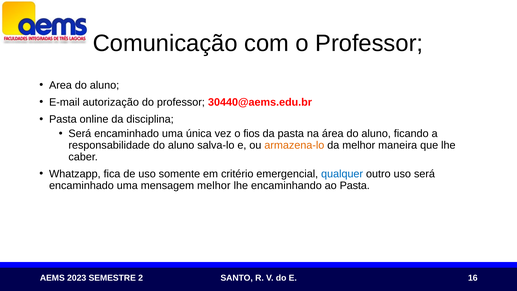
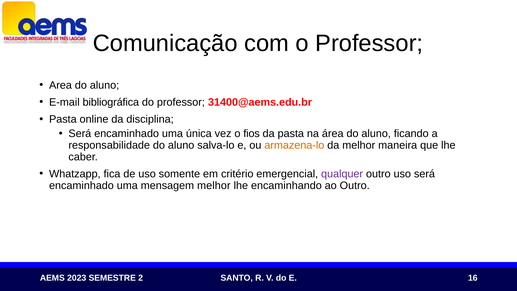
autorização: autorização -> bibliográfica (111, 102)
30440@aems.edu.br: 30440@aems.edu.br -> 31400@aems.edu.br (260, 102)
qualquer colour: blue -> purple (342, 174)
ao Pasta: Pasta -> Outro (355, 185)
